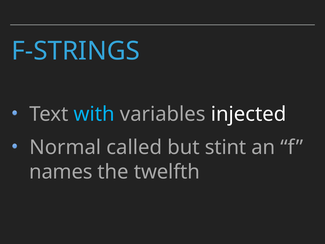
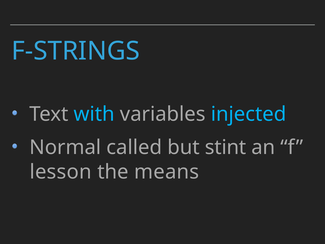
injected colour: white -> light blue (249, 114)
names: names -> lesson (61, 172)
twelfth: twelfth -> means (167, 172)
